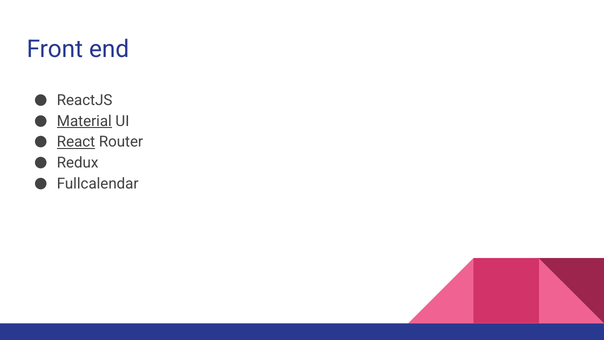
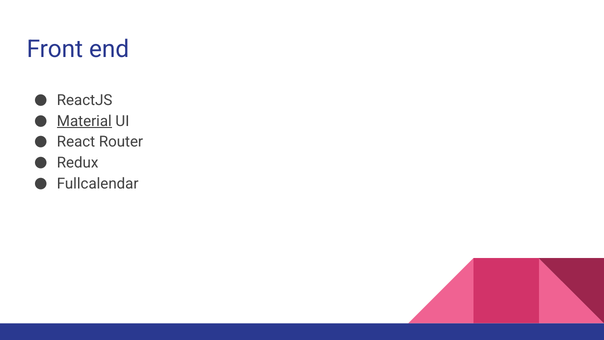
React underline: present -> none (76, 142)
